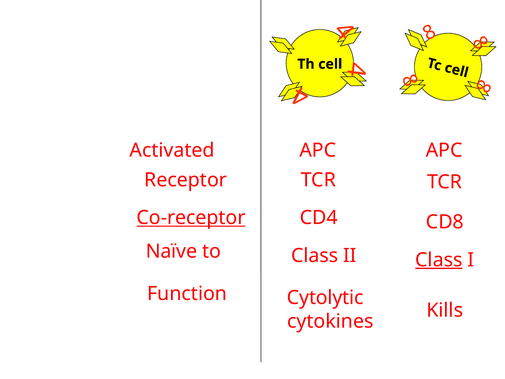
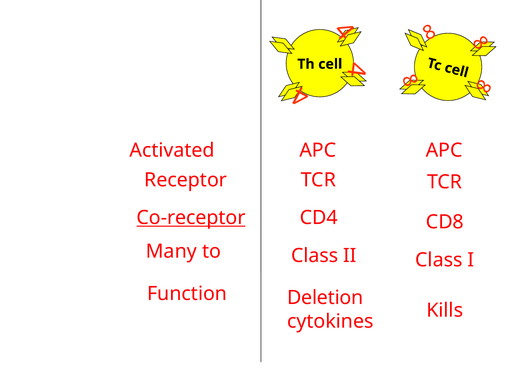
Naïve: Naïve -> Many (171, 251)
Class underline: present -> none (439, 260)
Cytolytic: Cytolytic -> Deletion (325, 298)
